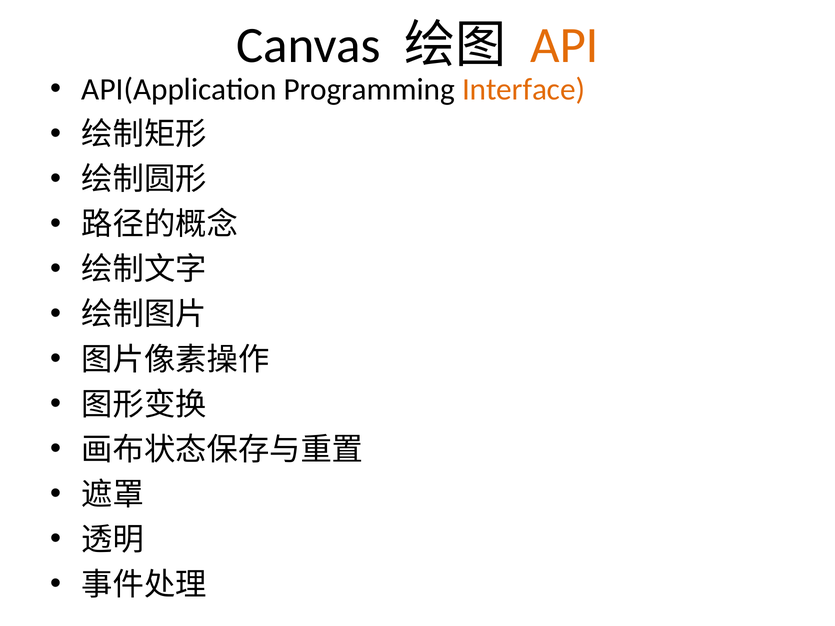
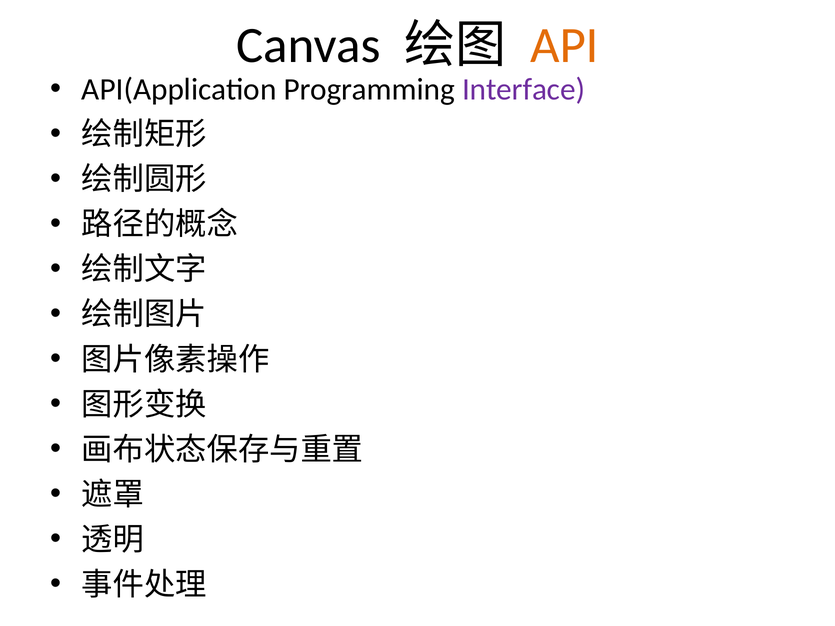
Interface colour: orange -> purple (524, 90)
